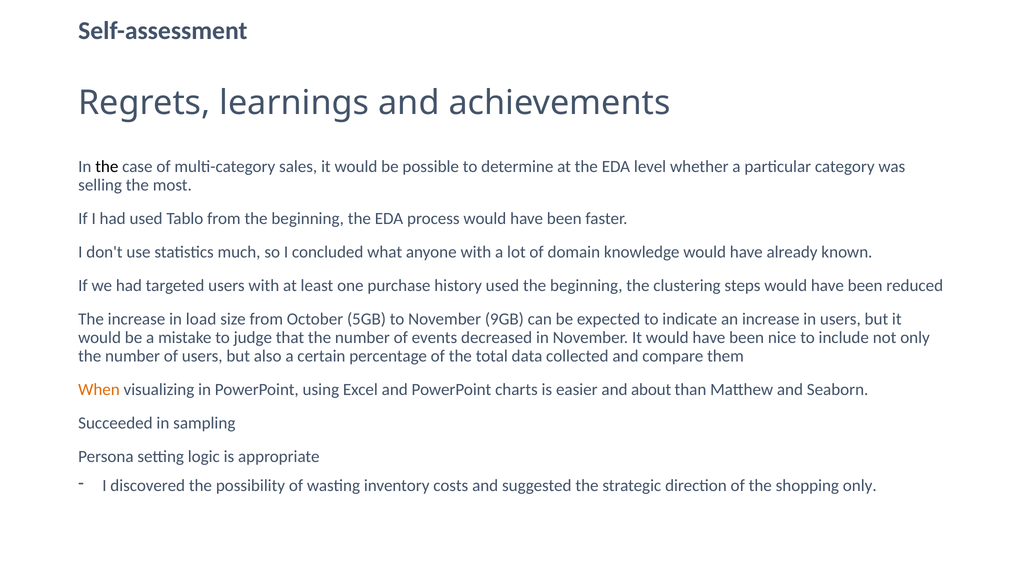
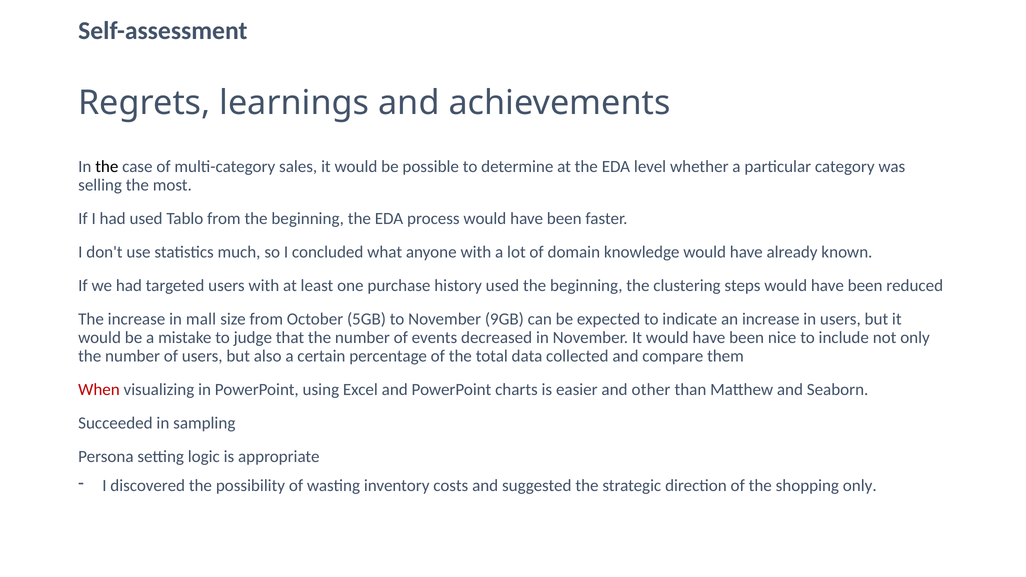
load: load -> mall (201, 319)
When colour: orange -> red (99, 390)
about: about -> other (651, 390)
